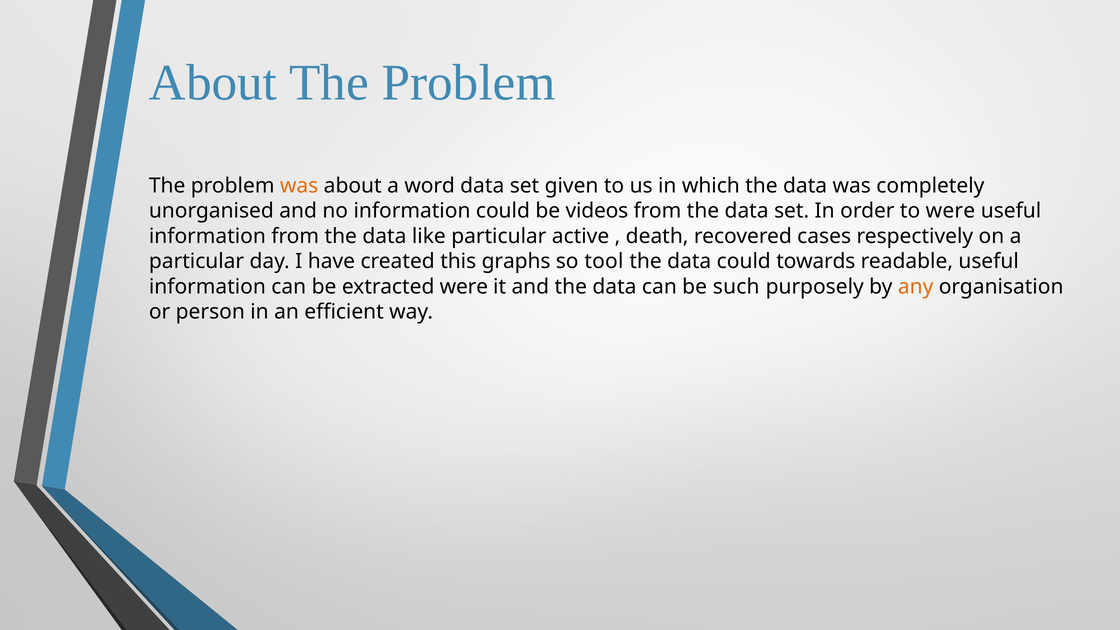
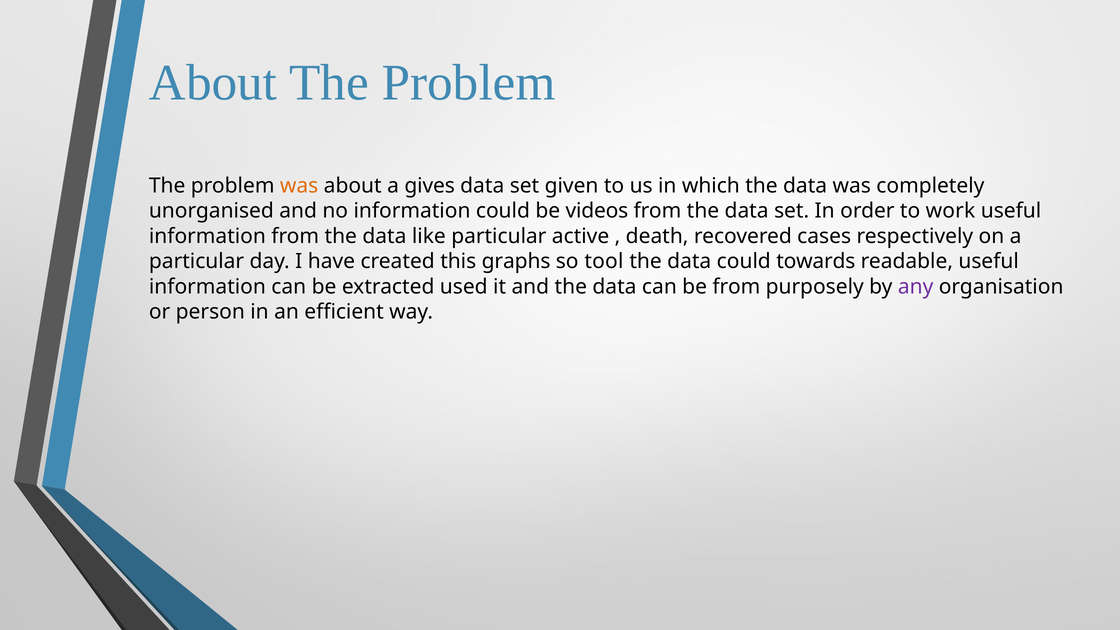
word: word -> gives (430, 186)
to were: were -> work (950, 211)
extracted were: were -> used (464, 287)
be such: such -> from (736, 287)
any colour: orange -> purple (916, 287)
